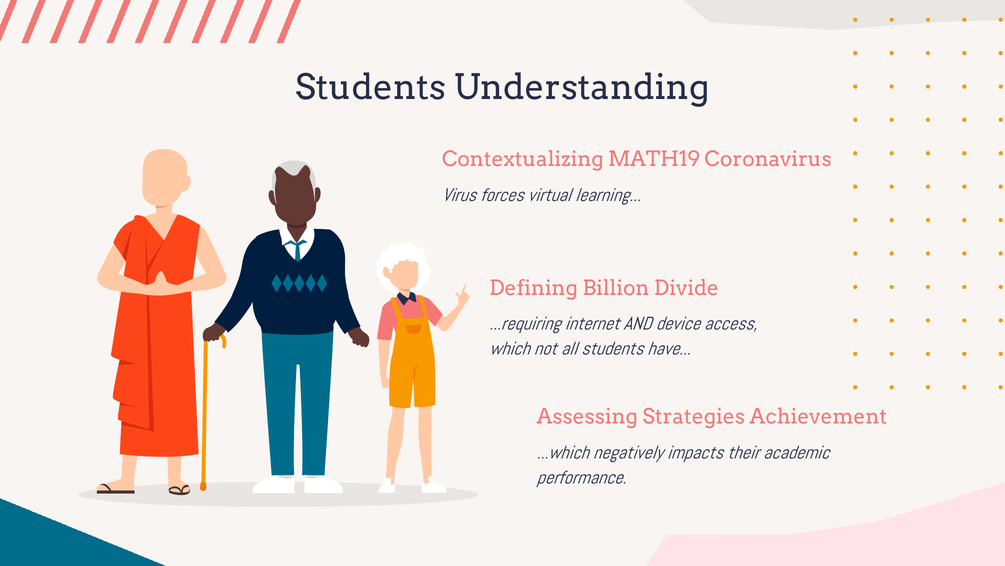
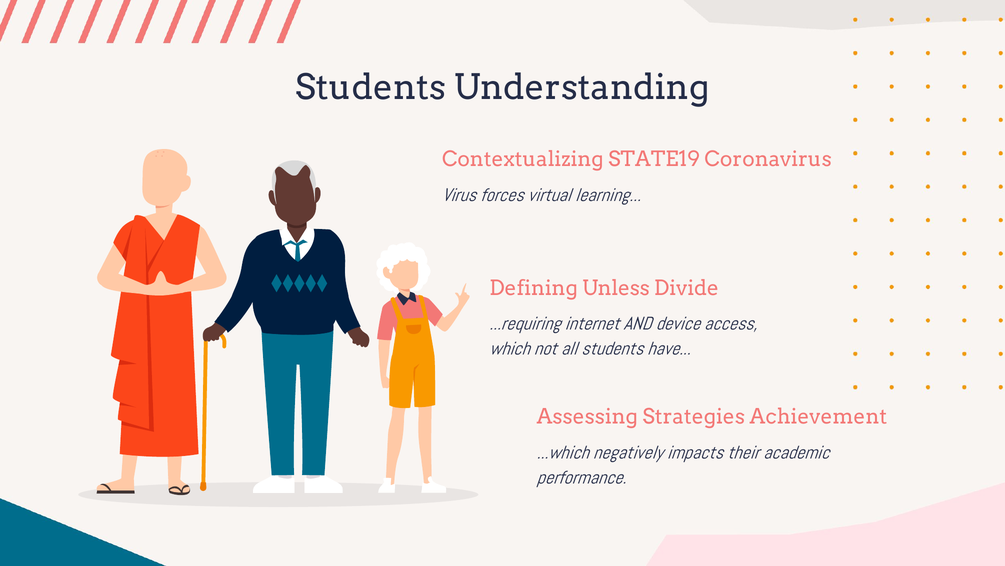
MATH19: MATH19 -> STATE19 (654, 159)
Billion: Billion -> Unless (616, 288)
